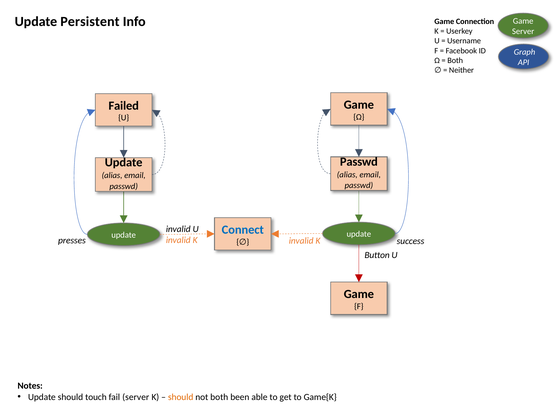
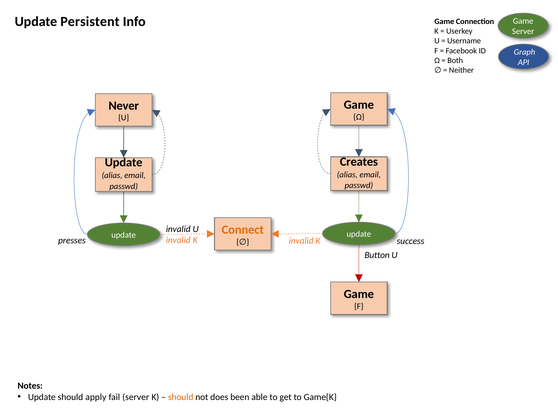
Failed: Failed -> Never (124, 106)
Passwd: Passwd -> Creates (359, 162)
Connect colour: blue -> orange (243, 230)
touch: touch -> apply (96, 398)
not both: both -> does (219, 398)
